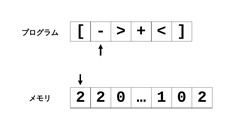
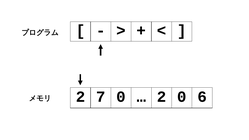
2 2: 2 -> 7 (101, 97)
1: 1 -> 2 (162, 97)
0 2: 2 -> 6 (202, 97)
